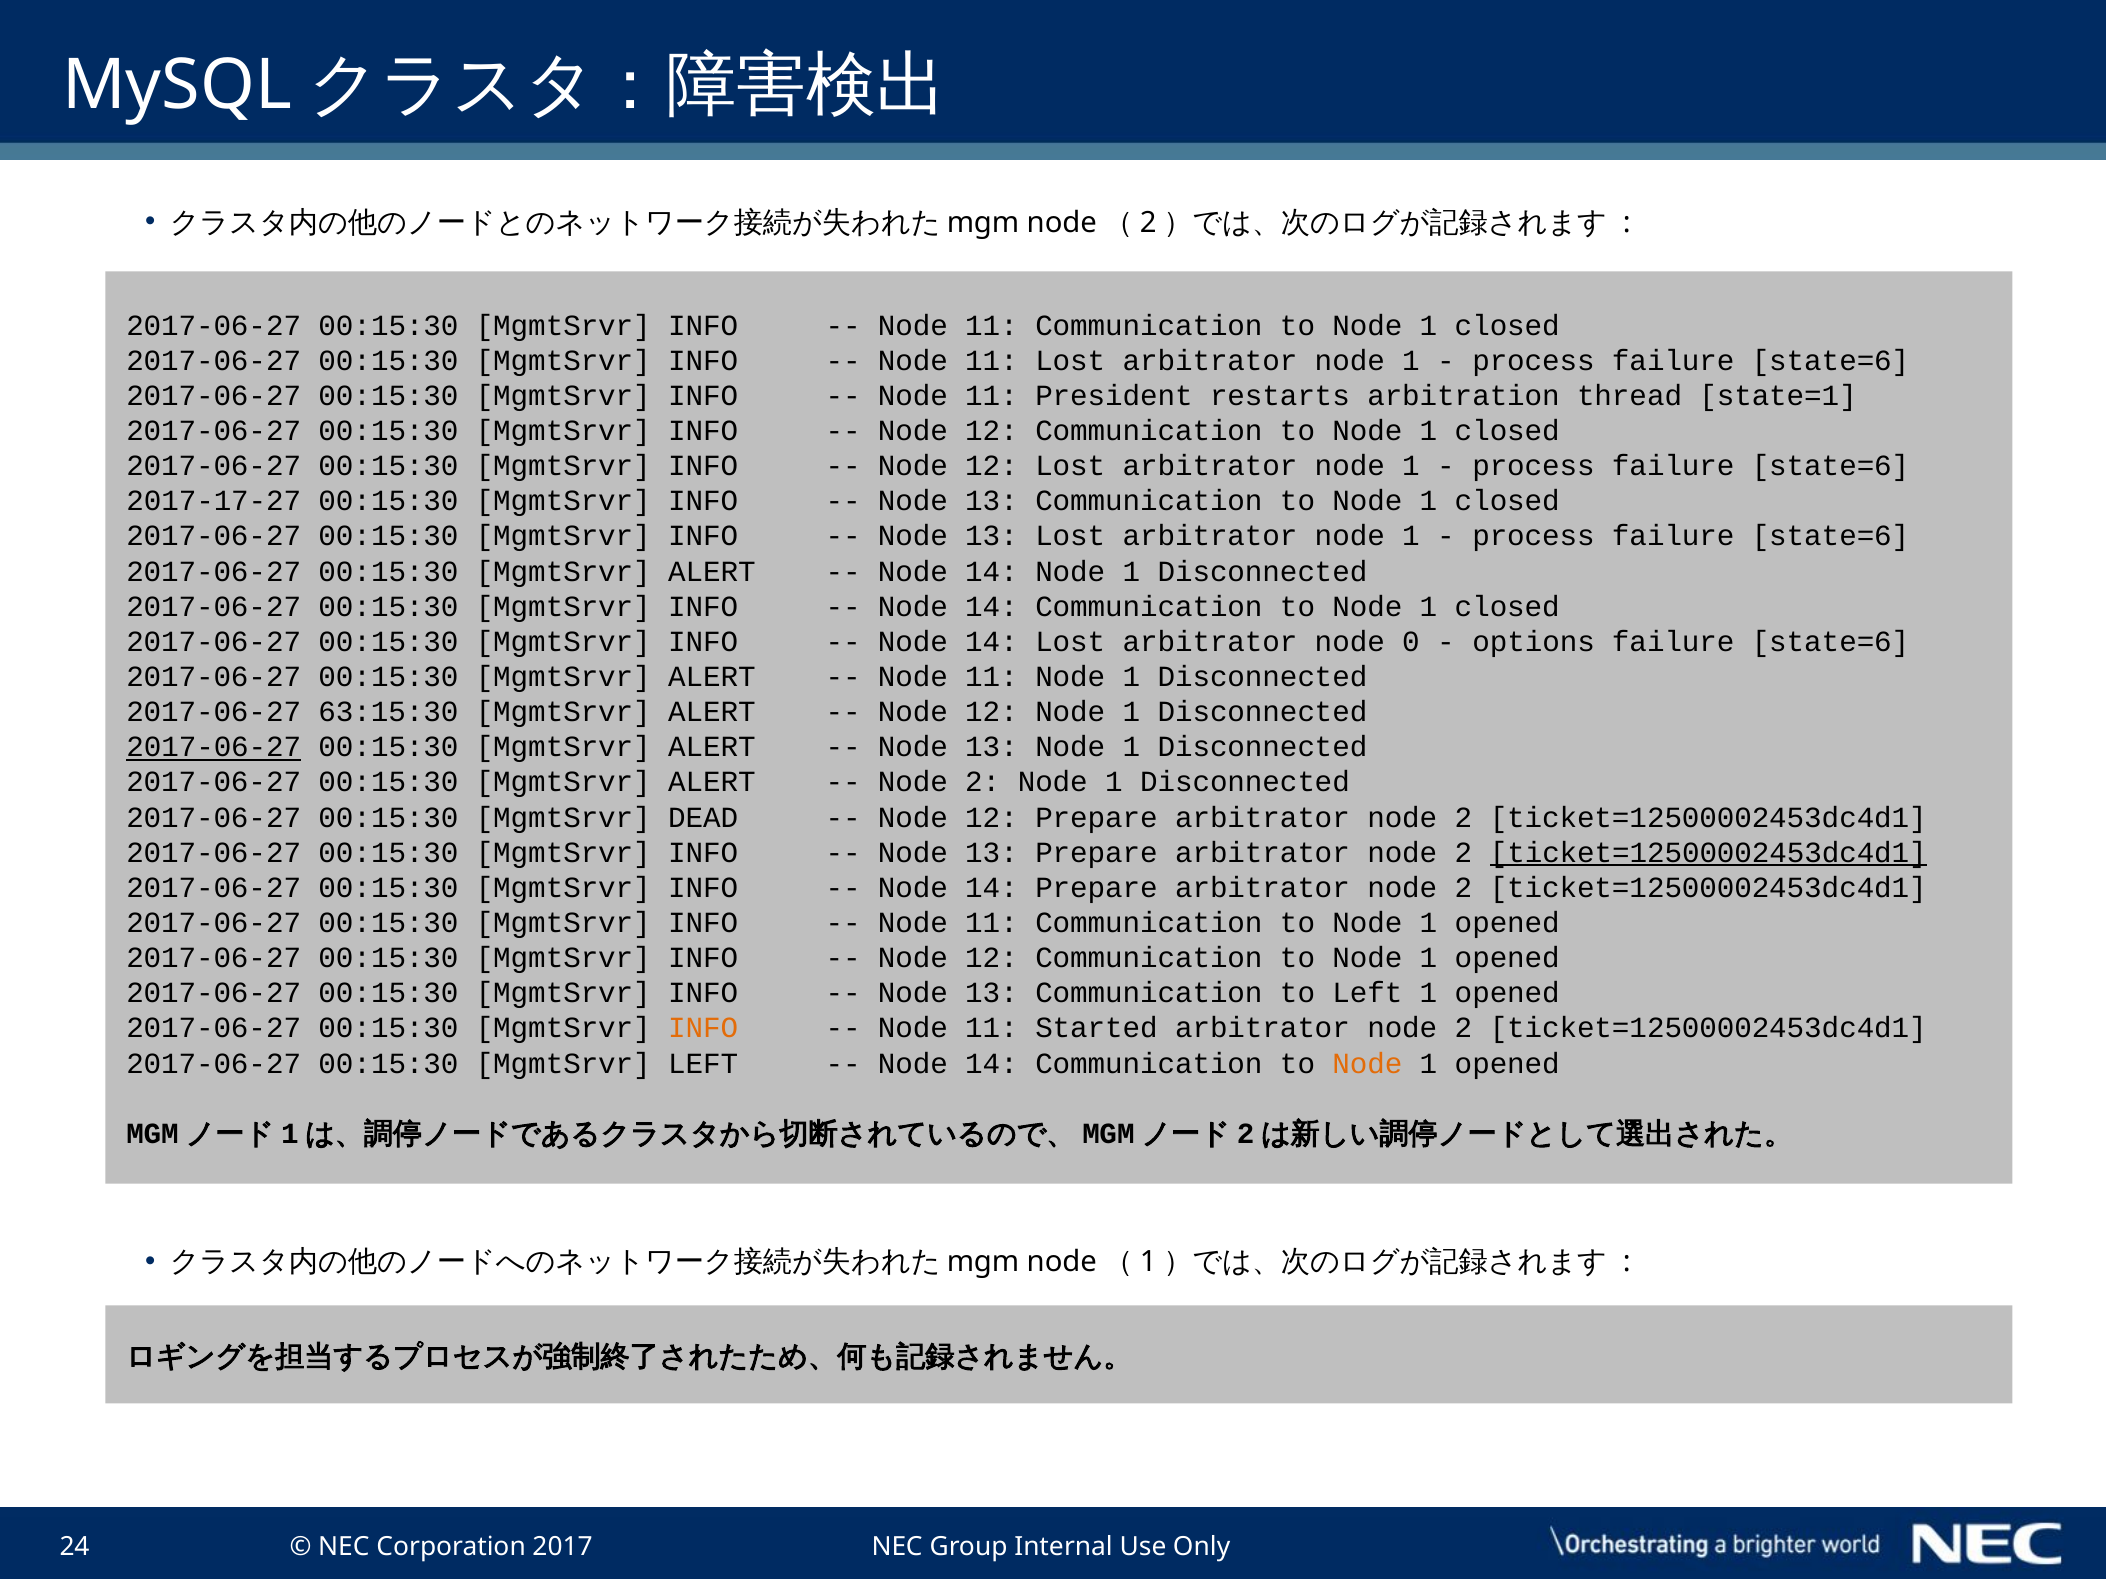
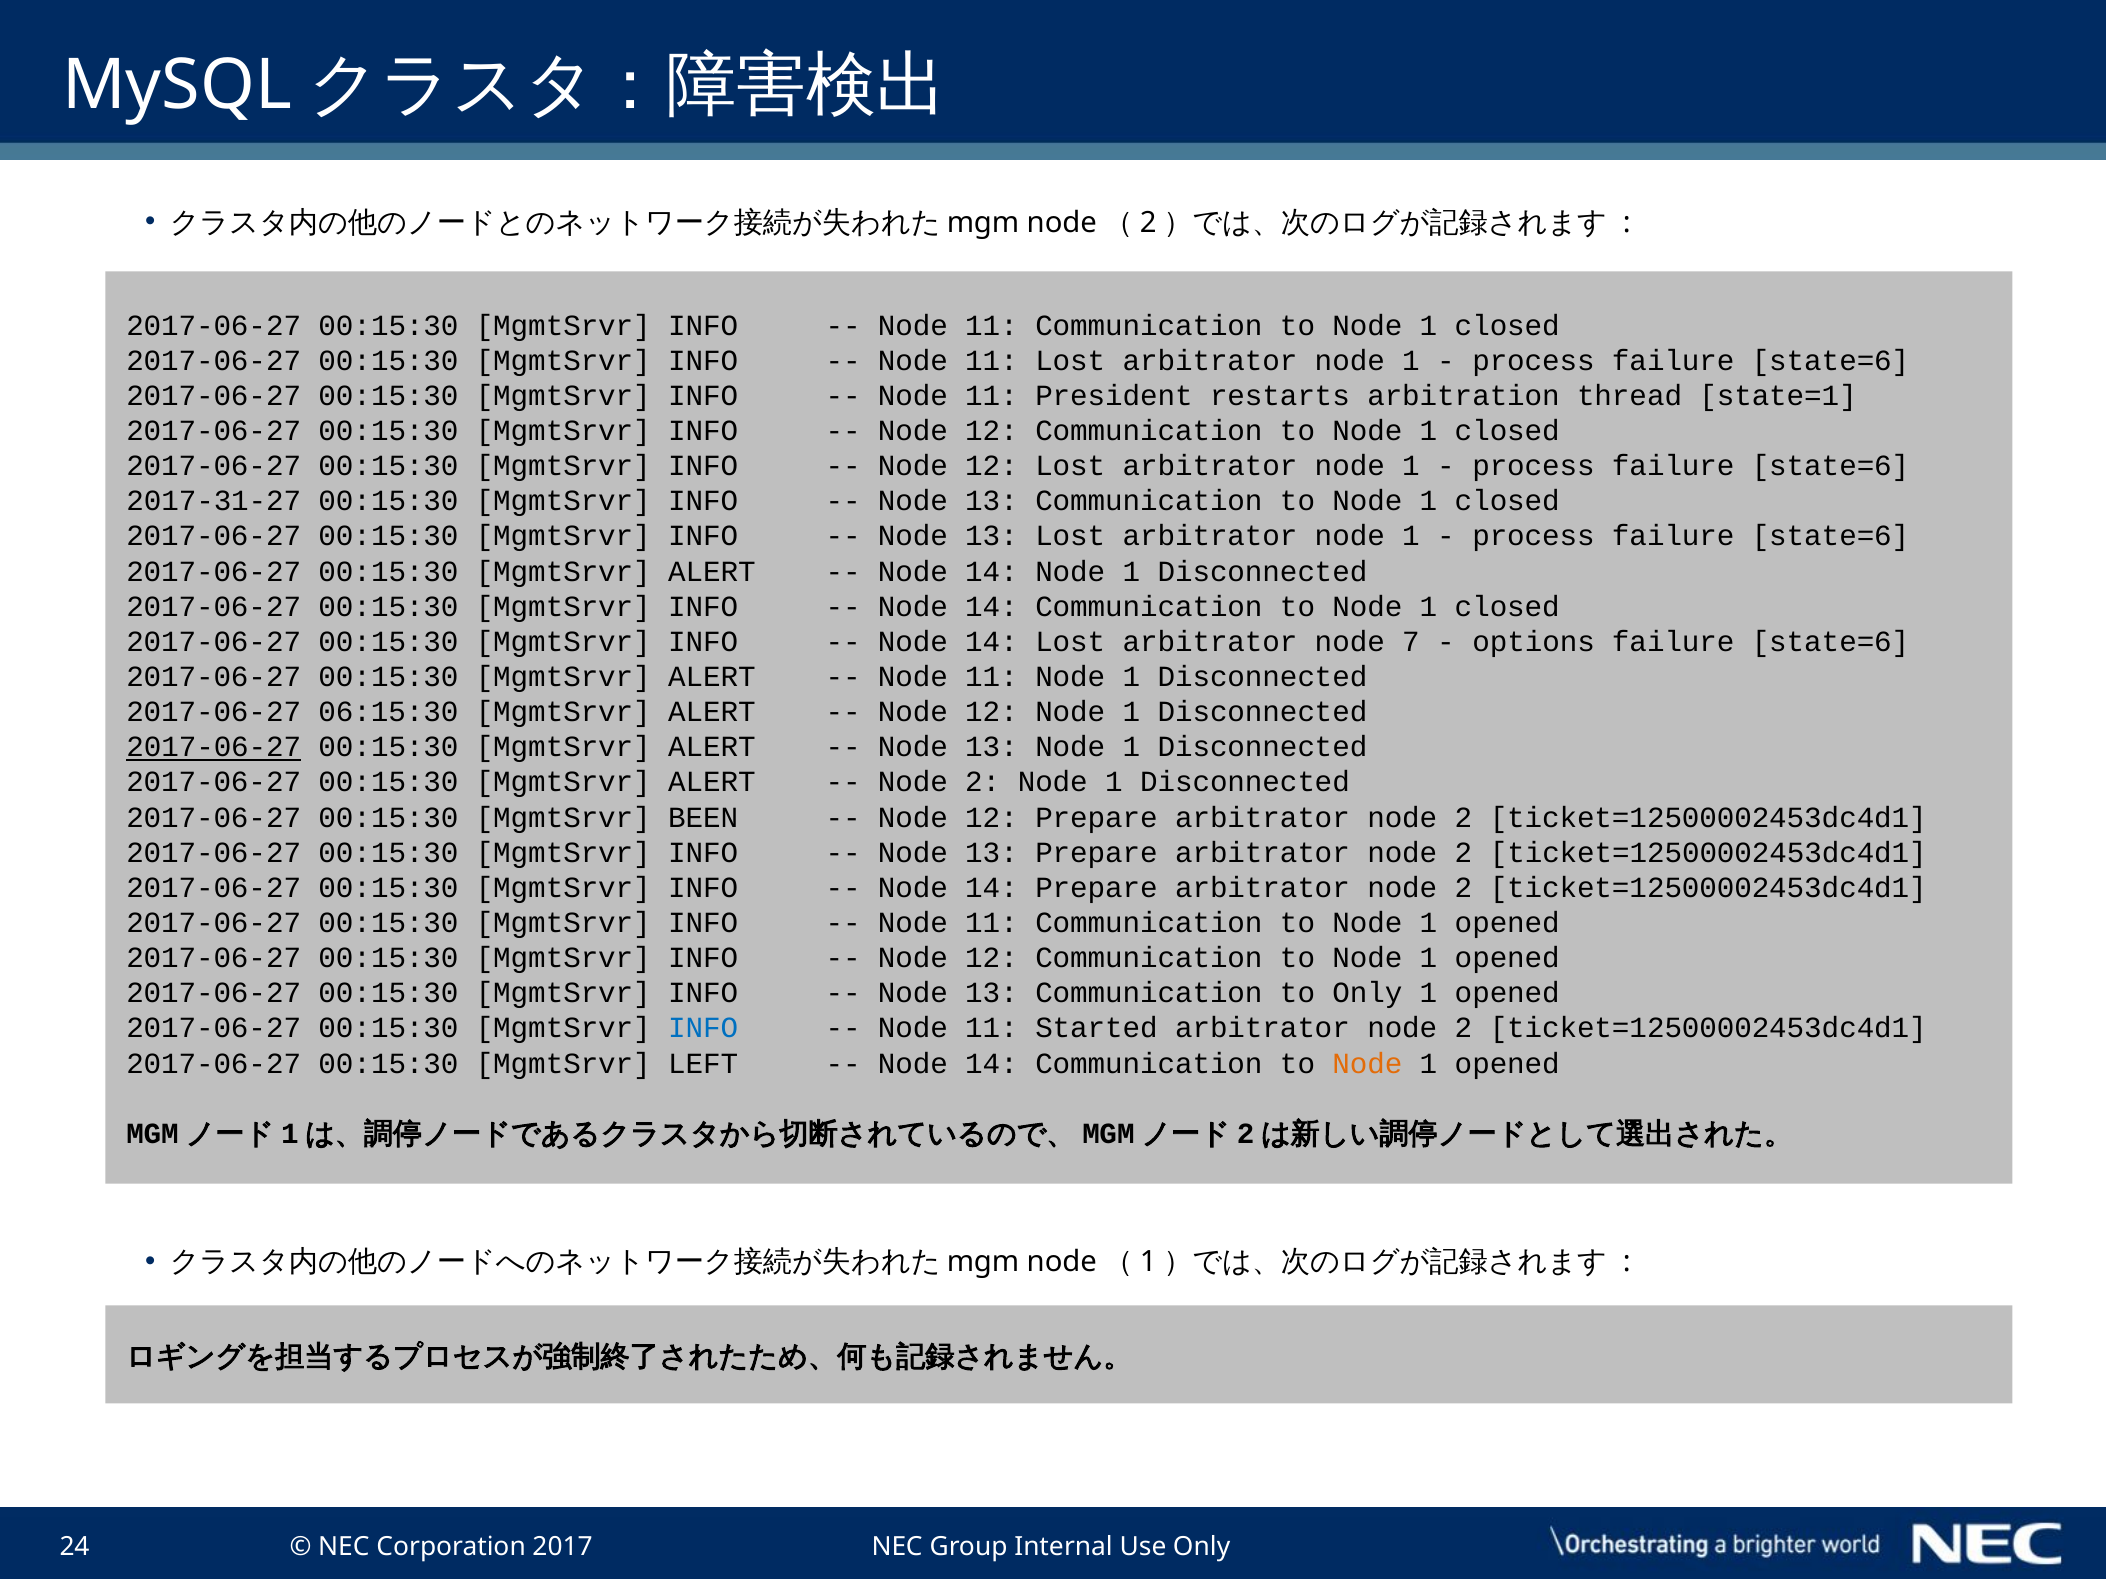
2017-17-27: 2017-17-27 -> 2017-31-27 (214, 501)
0: 0 -> 7 (1411, 642)
63:15:30: 63:15:30 -> 06:15:30 (388, 712)
DEAD: DEAD -> BEEN (703, 818)
ticket=12500002453dc4d1 underline: present -> none (1708, 853)
to Left: Left -> Only (1367, 993)
INFO colour: orange -> blue (703, 1029)
